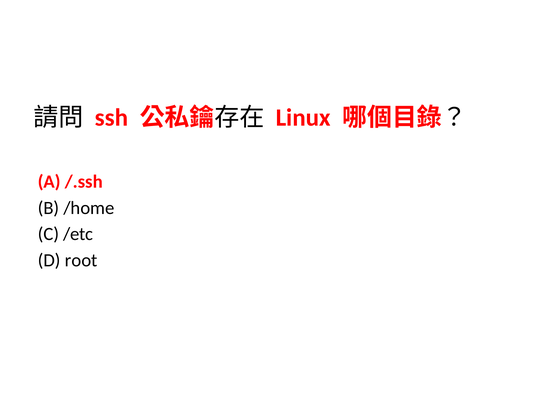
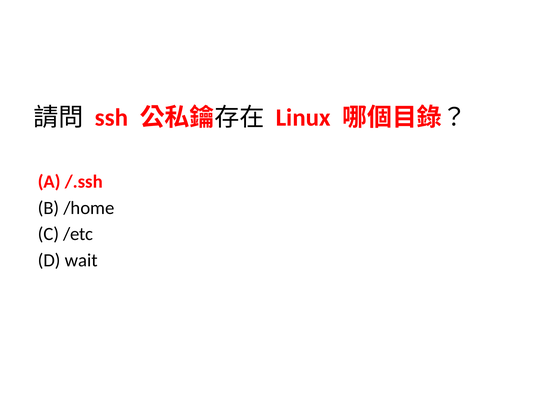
root: root -> wait (81, 260)
